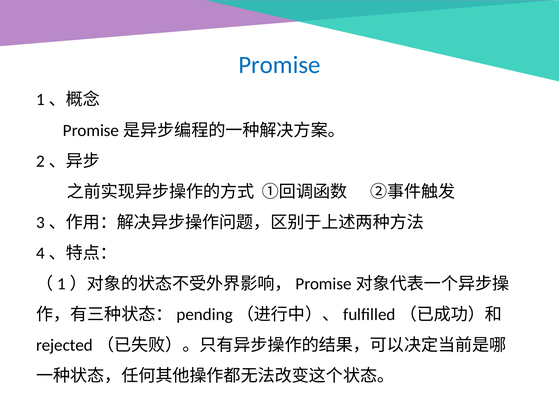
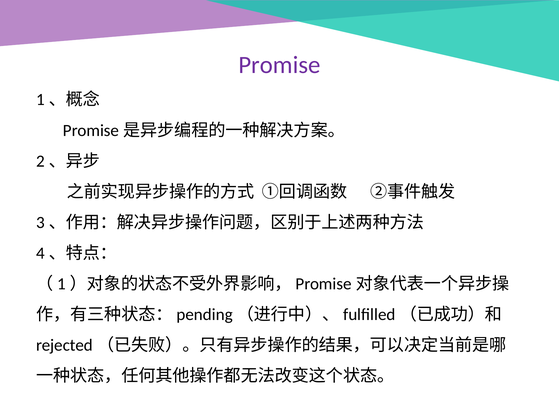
Promise colour: blue -> purple (279, 65)
